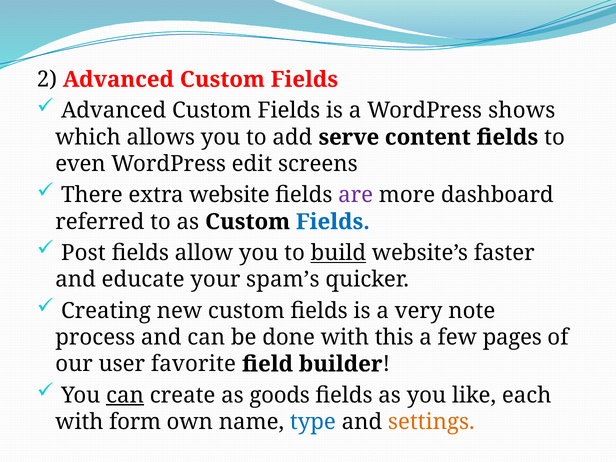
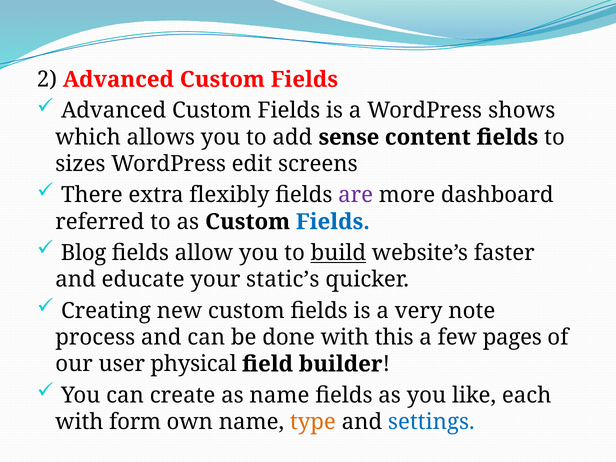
serve: serve -> sense (349, 137)
even: even -> sizes (80, 164)
website: website -> flexibly (229, 195)
Post: Post -> Blog (84, 253)
spam’s: spam’s -> static’s (283, 280)
favorite: favorite -> physical (194, 364)
can underline: present -> none (125, 395)
as goods: goods -> name (279, 395)
type colour: blue -> orange (313, 422)
settings colour: orange -> blue (431, 422)
